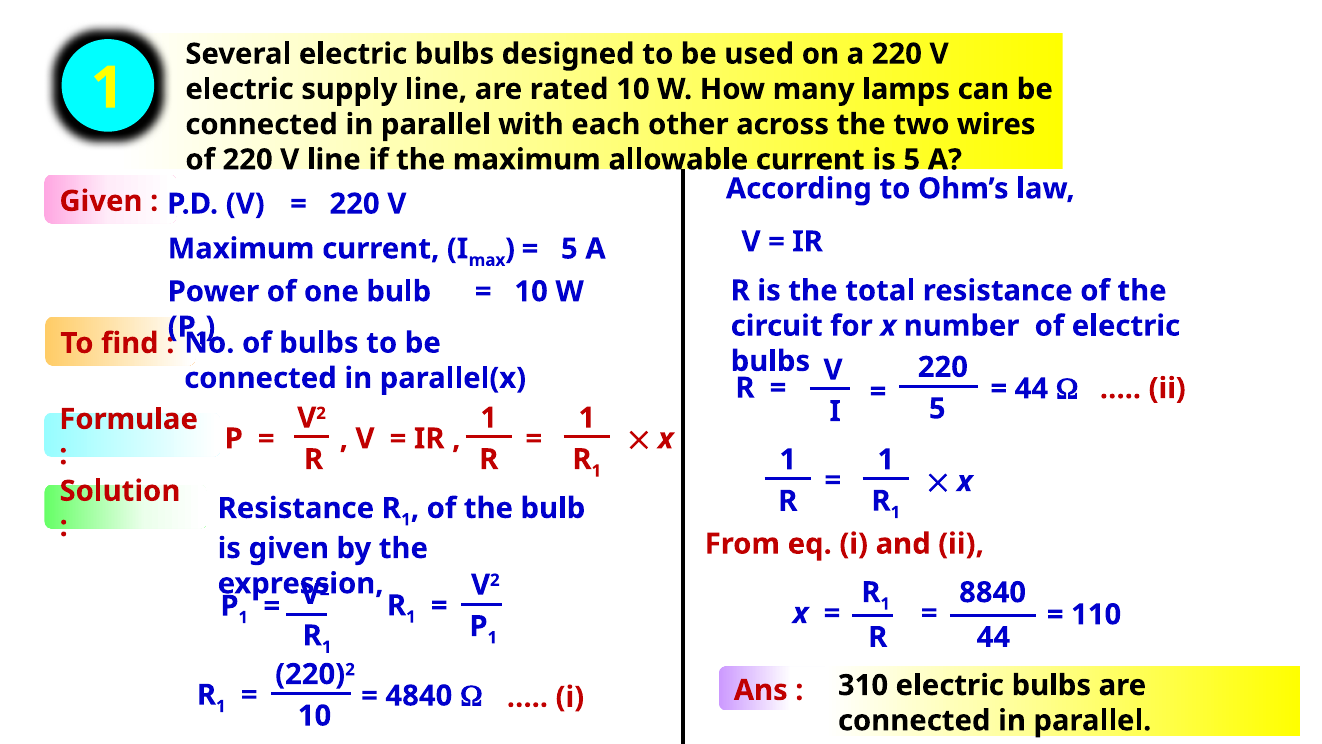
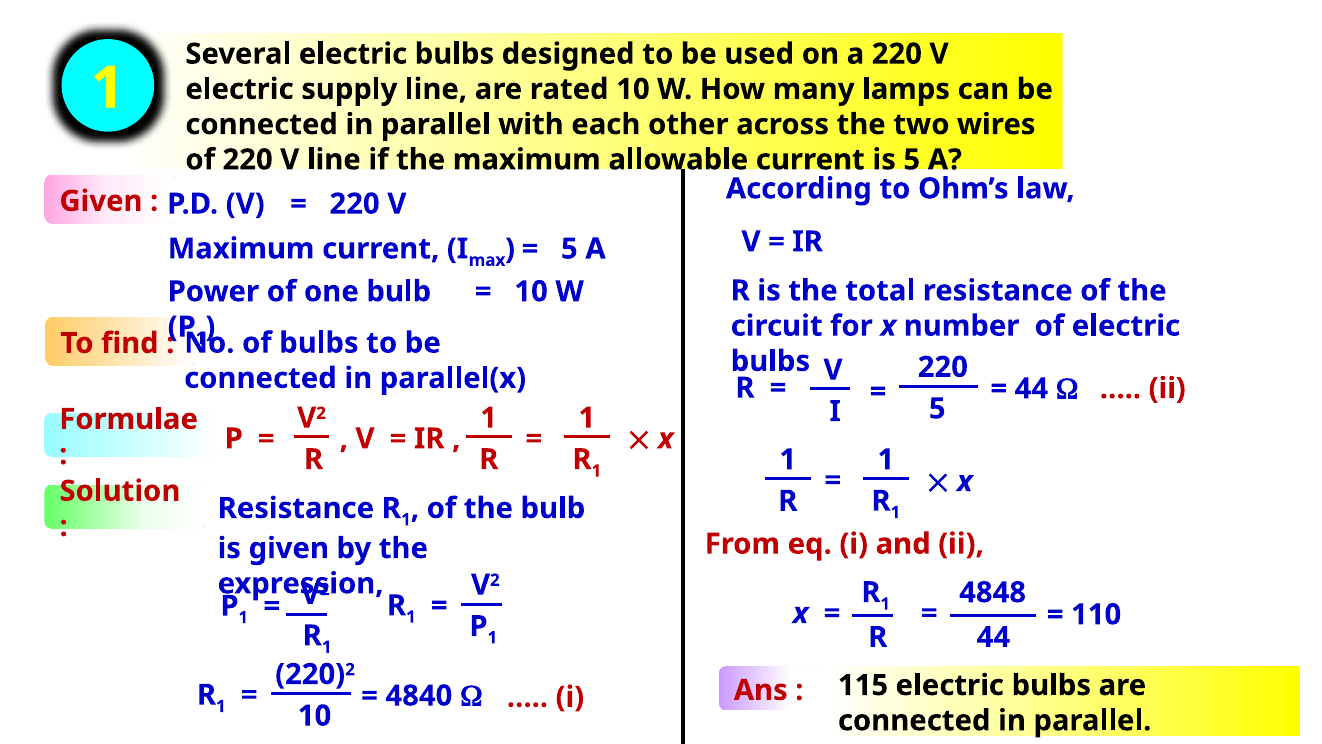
8840: 8840 -> 4848 (993, 592)
310: 310 -> 115 (863, 685)
